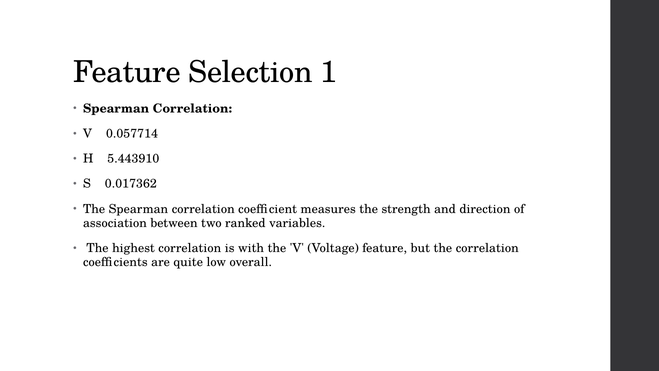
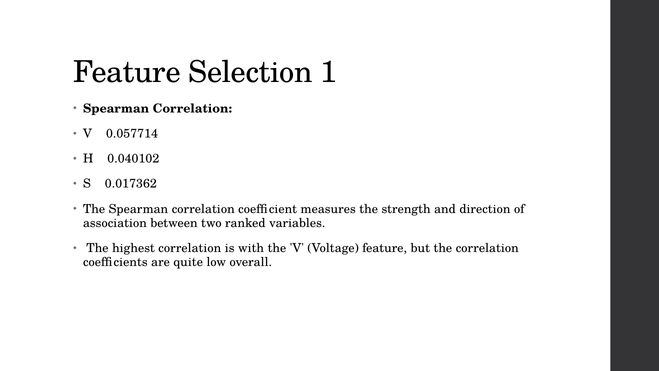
5.443910: 5.443910 -> 0.040102 (133, 159)
